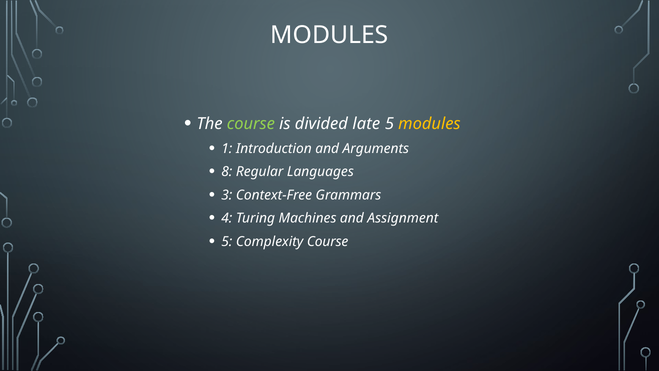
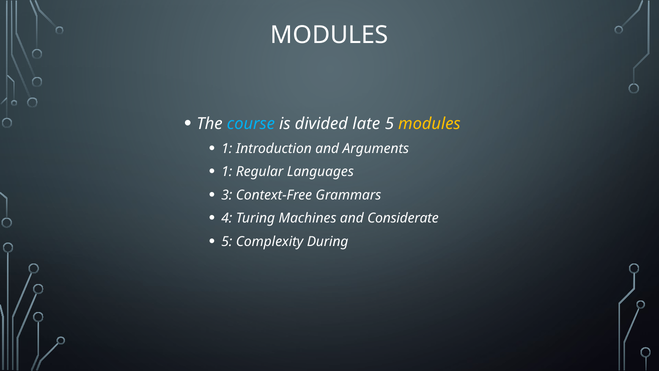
course colour: light green -> light blue (251, 124)
8: 8 -> 1 (227, 172)
Assignment: Assignment -> Considerate (403, 218)
Complexity Course: Course -> During (328, 241)
